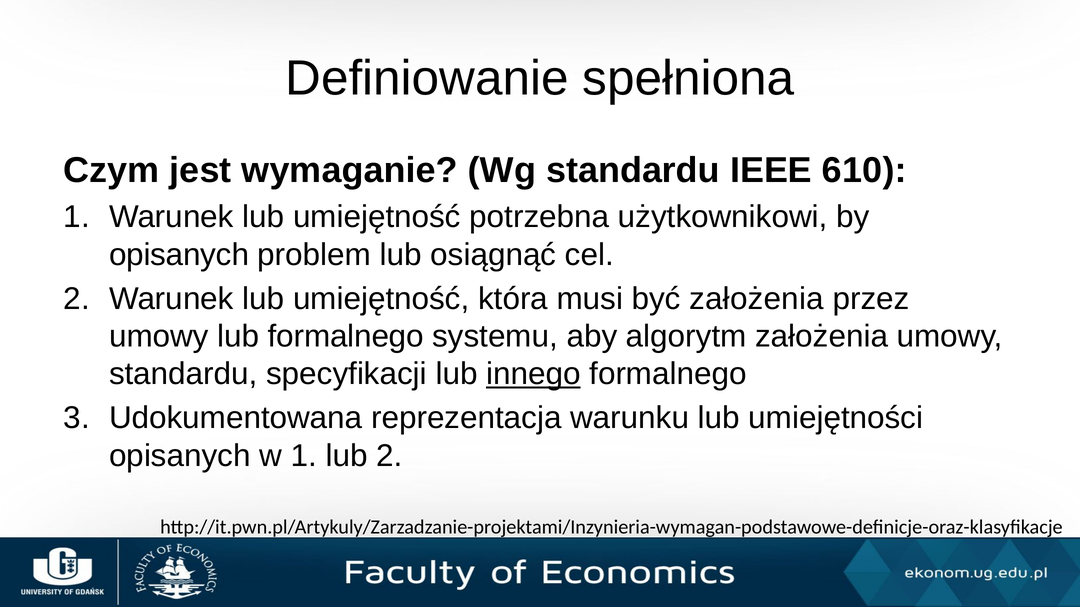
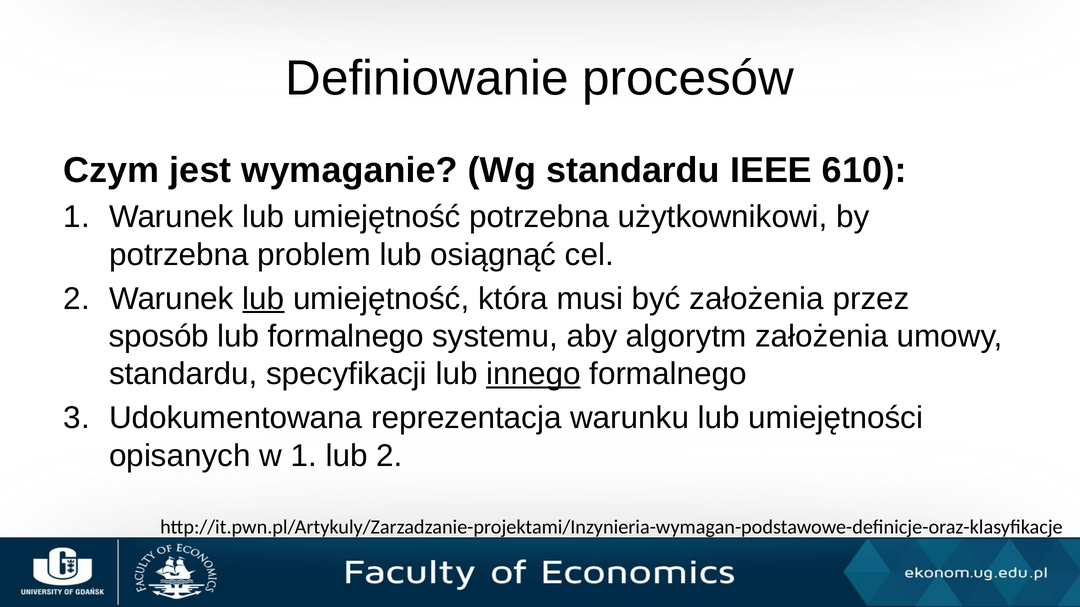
spełniona: spełniona -> procesów (688, 78)
opisanych: opisanych -> potrzebna (179, 255)
lub underline: none -> present (263, 299)
umowy: umowy -> sposób (159, 337)
